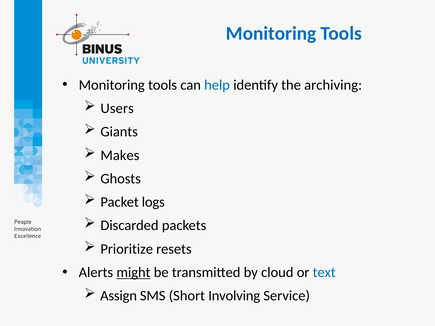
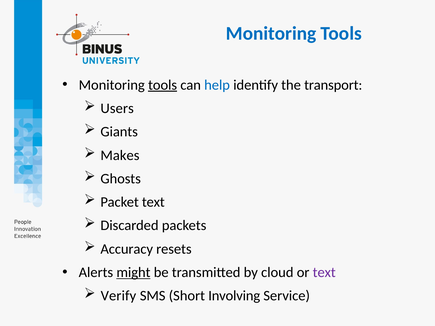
tools underline: none -> present (163, 85)
archiving: archiving -> transport (333, 85)
Packet logs: logs -> text (153, 202)
Prioritize: Prioritize -> Accuracy (127, 249)
text colour: blue -> purple (324, 273)
Assign: Assign -> Verify (118, 296)
